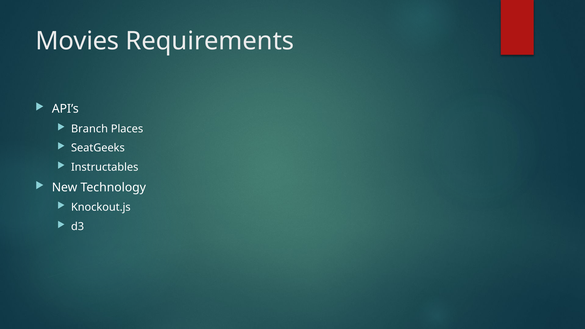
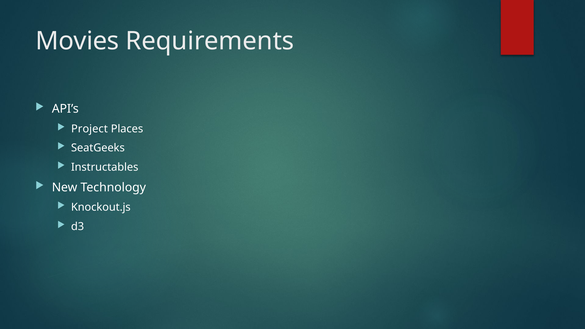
Branch: Branch -> Project (89, 129)
